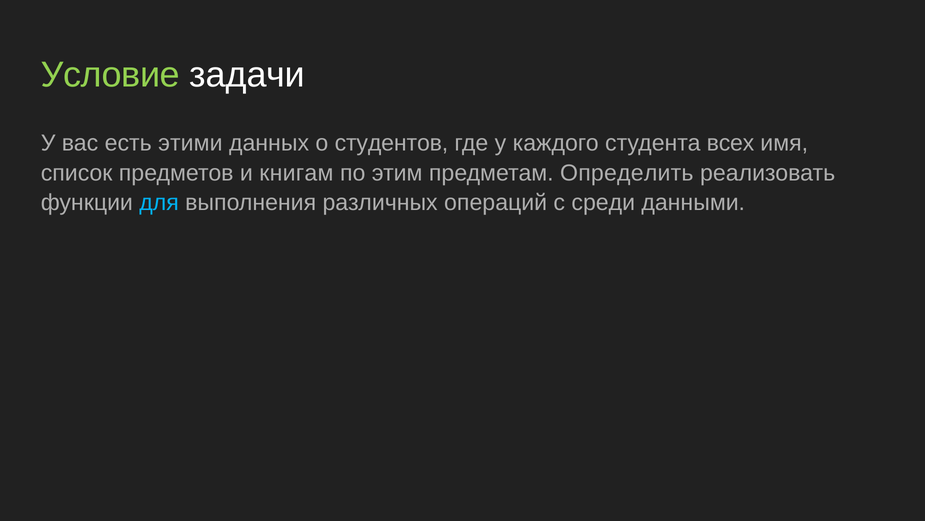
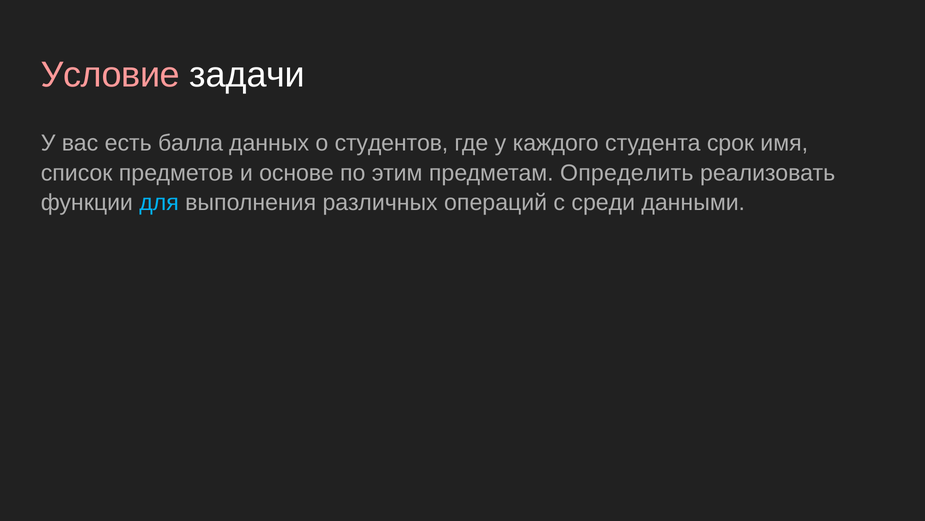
Условие colour: light green -> pink (110, 75)
этими: этими -> балла (191, 143)
всех: всех -> срок (730, 143)
книгам: книгам -> основе (297, 173)
